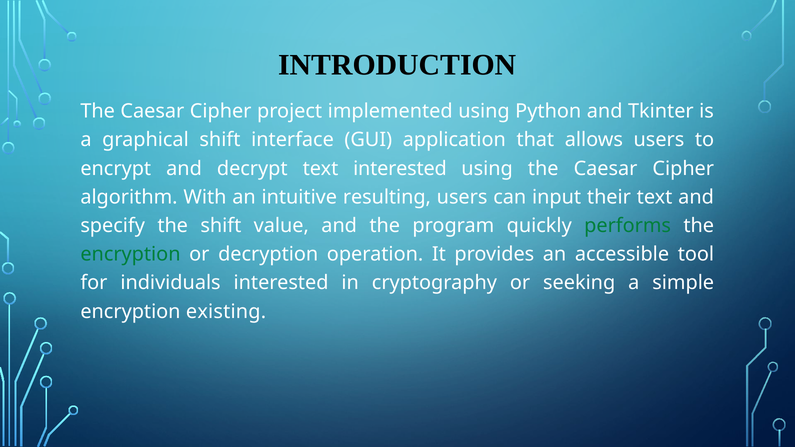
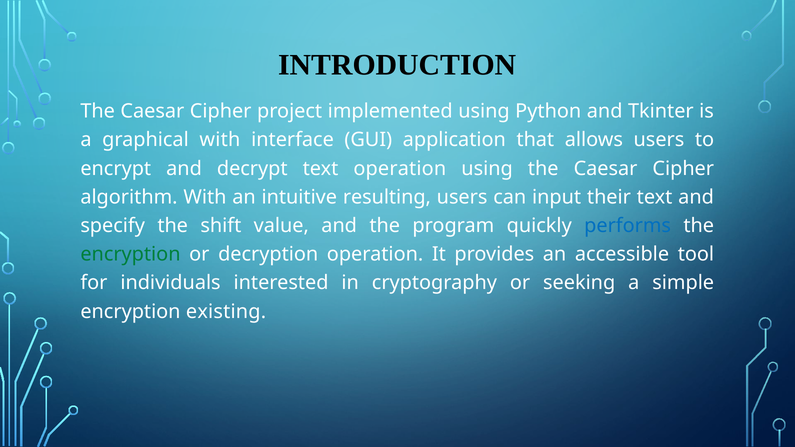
graphical shift: shift -> with (220, 140)
text interested: interested -> operation (400, 169)
performs colour: green -> blue (628, 226)
